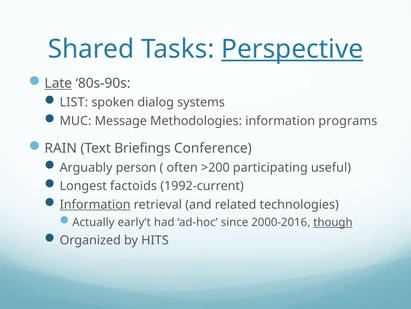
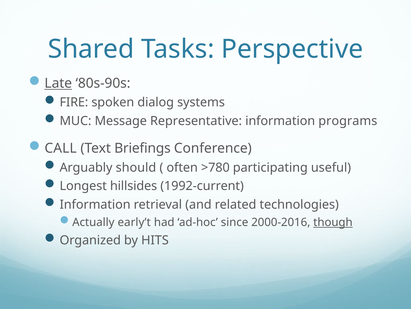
Perspective underline: present -> none (292, 49)
LIST: LIST -> FIRE (74, 102)
Methodologies: Methodologies -> Representative (196, 121)
RAIN: RAIN -> CALL (61, 148)
person: person -> should (136, 167)
>200: >200 -> >780 (215, 167)
factoids: factoids -> hillsides (134, 186)
Information underline: present -> none (95, 204)
